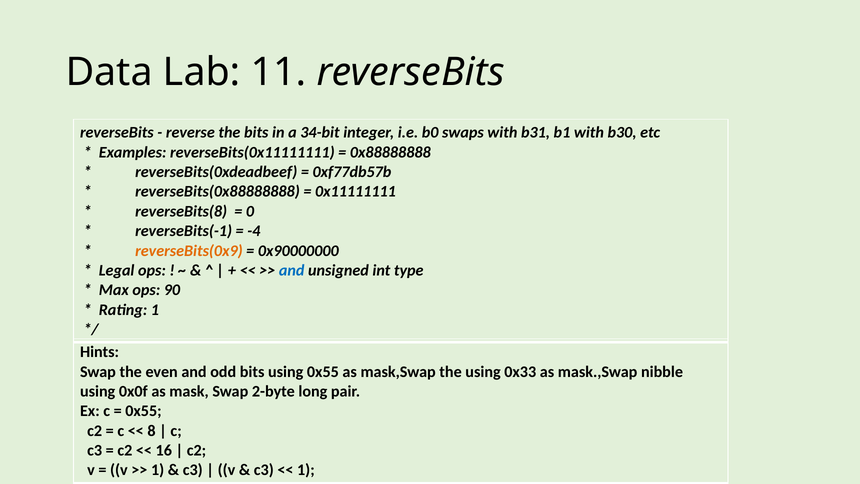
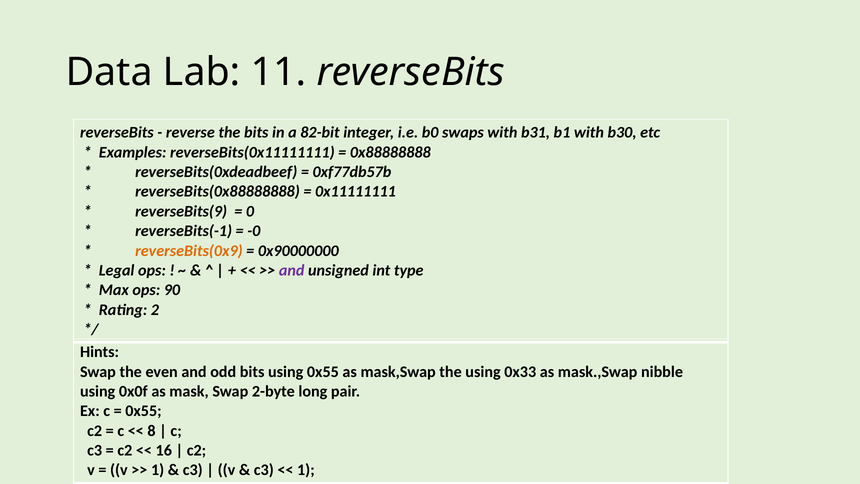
34-bit: 34-bit -> 82-bit (320, 133)
reverseBits(8: reverseBits(8 -> reverseBits(9 (181, 211)
-4: -4 -> -0 (254, 231)
and colour: blue -> purple (292, 270)
Rating 1: 1 -> 2 (155, 310)
